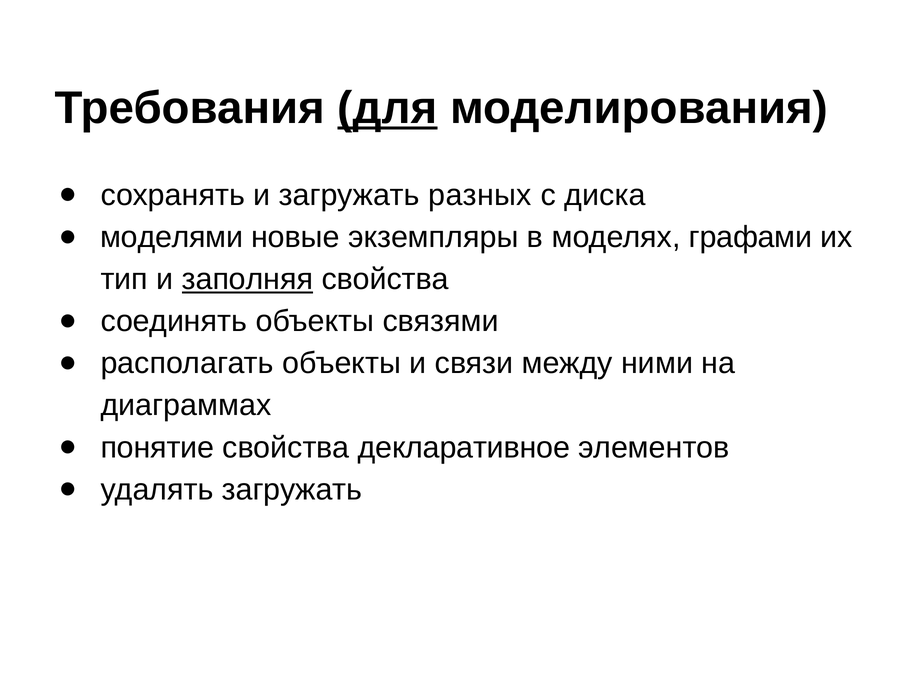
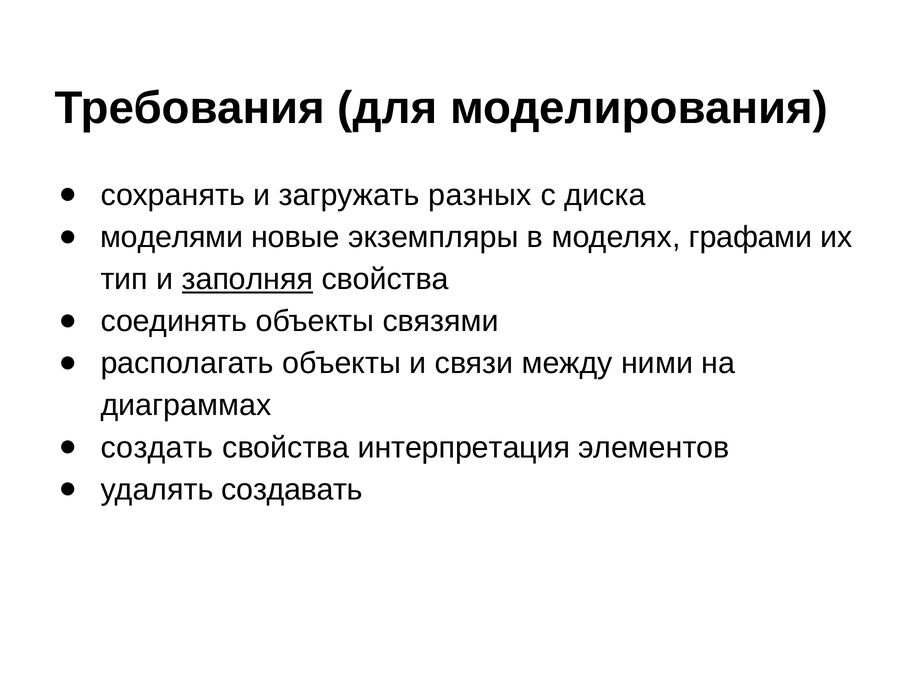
для underline: present -> none (387, 108)
понятие: понятие -> создать (157, 447)
декларативное: декларативное -> интерпретация (464, 447)
удалять загружать: загружать -> создавать (292, 489)
